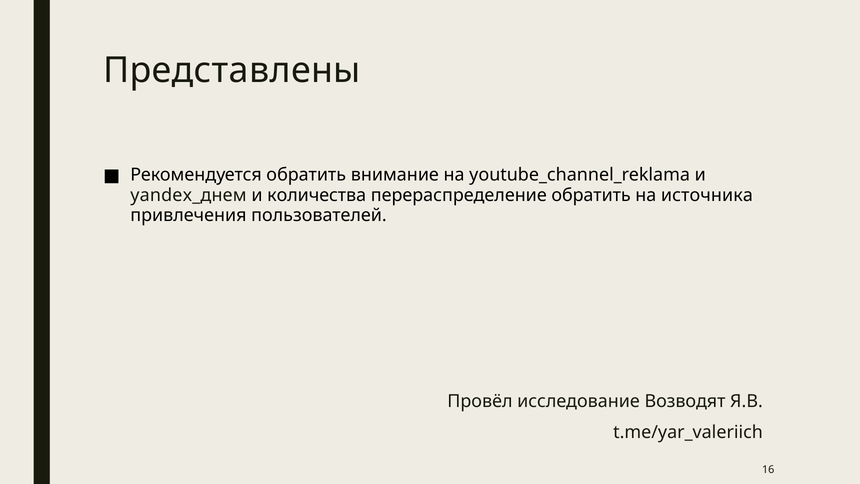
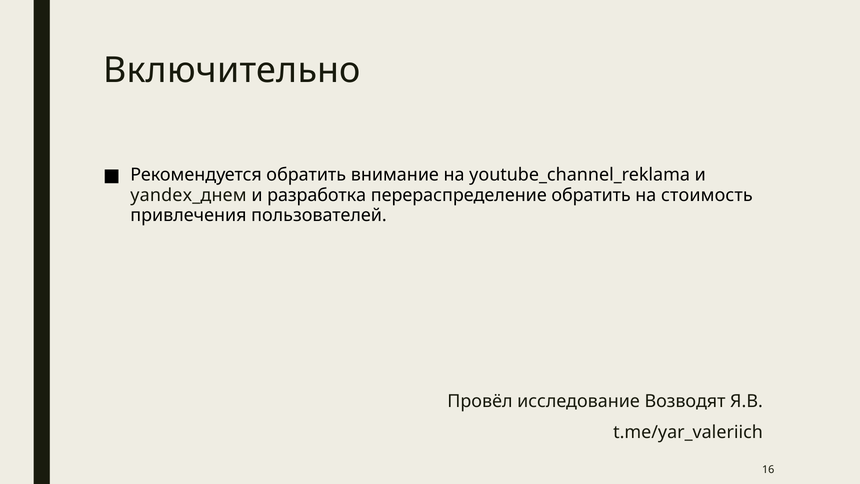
Представлены: Представлены -> Включительно (232, 70)
количества: количества -> разработка (317, 195)
источника: источника -> стоимость (707, 195)
